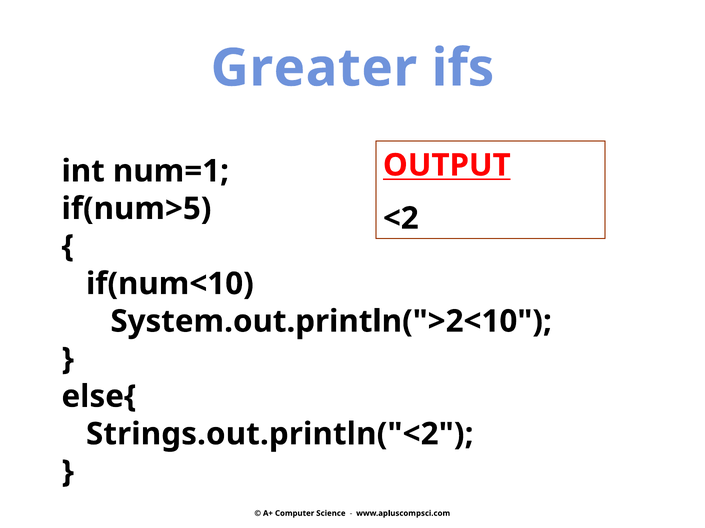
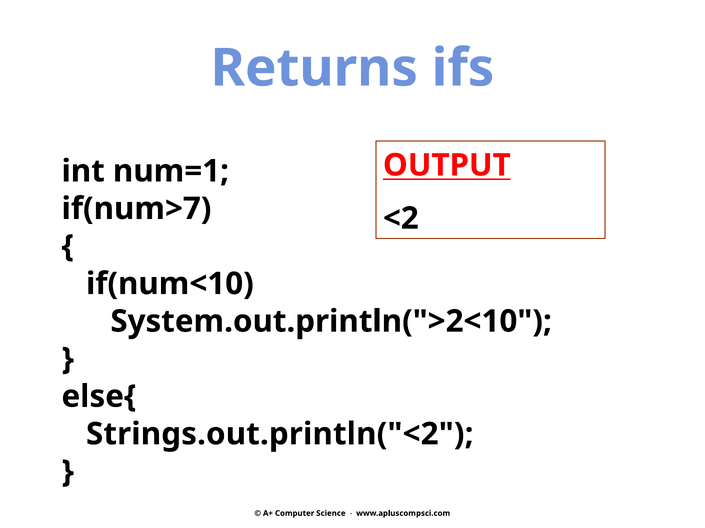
Greater: Greater -> Returns (314, 68)
if(num>5: if(num>5 -> if(num>7 (136, 209)
